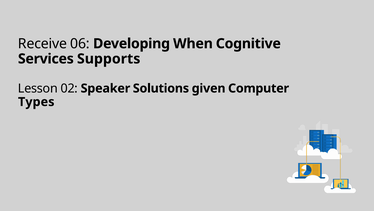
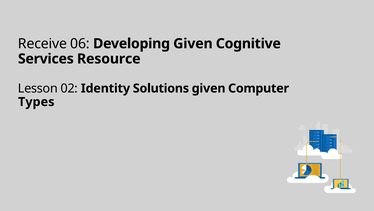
Developing When: When -> Given (193, 43)
Supports: Supports -> Resource (109, 59)
Speaker: Speaker -> Identity (105, 88)
